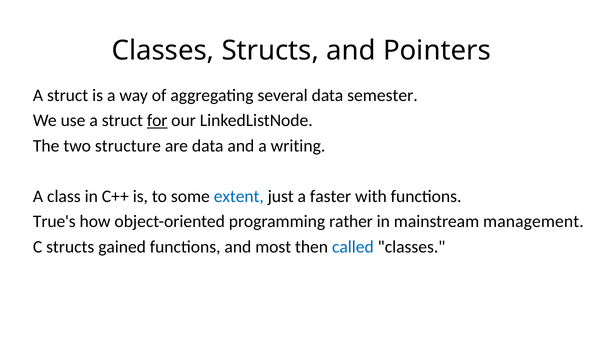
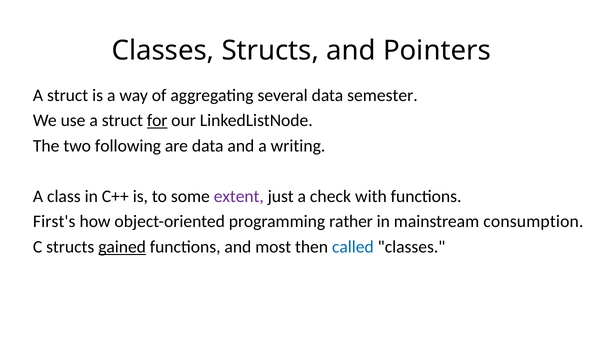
structure: structure -> following (128, 146)
extent colour: blue -> purple (239, 196)
faster: faster -> check (331, 196)
True's: True's -> First's (54, 222)
management: management -> consumption (533, 222)
gained underline: none -> present (122, 247)
